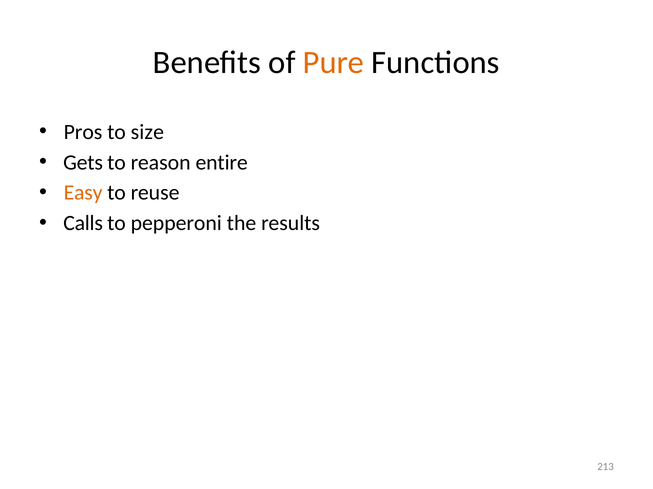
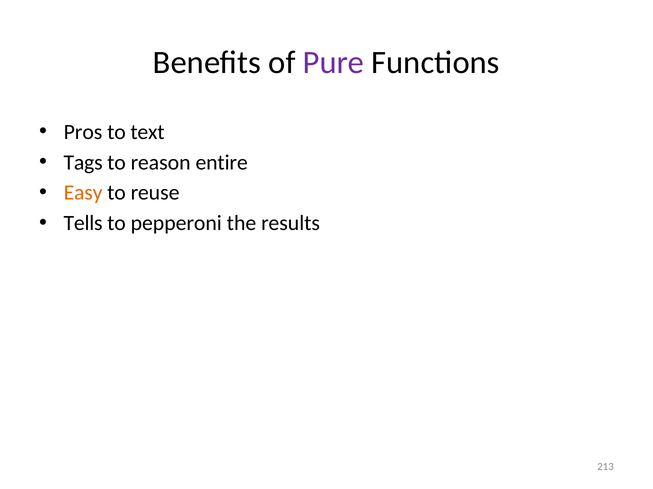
Pure colour: orange -> purple (333, 63)
size: size -> text (147, 132)
Gets: Gets -> Tags (83, 163)
Calls: Calls -> Tells (83, 224)
